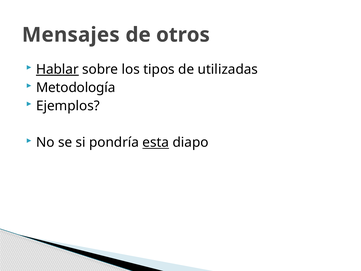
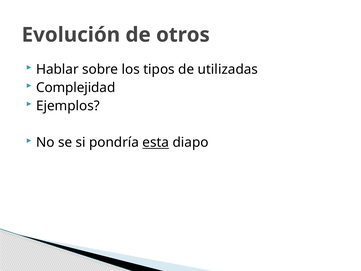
Mensajes: Mensajes -> Evolución (71, 35)
Hablar underline: present -> none (57, 69)
Metodología: Metodología -> Complejidad (76, 88)
